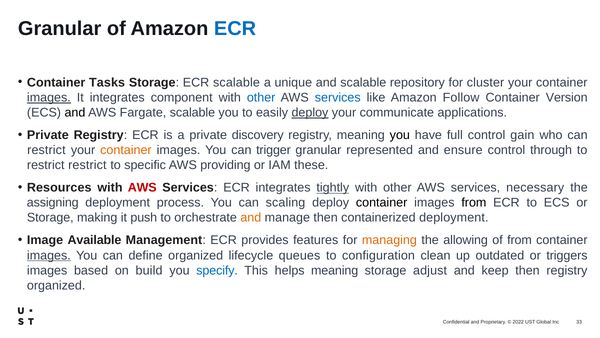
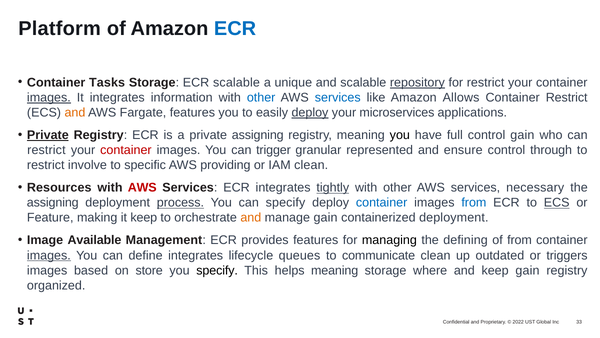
Granular: Granular -> Platform (60, 29)
repository underline: none -> present (417, 82)
for cluster: cluster -> restrict (486, 82)
component: component -> information (182, 97)
Follow: Follow -> Allows (461, 97)
Container Version: Version -> Restrict (567, 97)
and colour: black -> orange (75, 112)
Fargate scalable: scalable -> features (192, 112)
communicate: communicate -> microservices (397, 112)
Private underline: none -> present (48, 135)
private discovery: discovery -> assigning (258, 135)
container colour: orange -> red (126, 150)
restrict restrict: restrict -> involve (87, 165)
IAM these: these -> clean (311, 165)
process underline: none -> present (180, 202)
can scaling: scaling -> specify (286, 202)
container colour: black -> blue (382, 202)
from colour: black -> blue (474, 202)
ECS underline: none -> present (557, 202)
Storage: Storage -> Feature (50, 217)
it push: push -> keep (144, 217)
manage then: then -> gain (326, 217)
managing colour: orange -> black (389, 240)
allowing: allowing -> defining (466, 240)
define organized: organized -> integrates (196, 255)
configuration: configuration -> communicate (379, 255)
build: build -> store (149, 270)
specify colour: blue -> black (217, 270)
adjust: adjust -> where (430, 270)
keep then: then -> gain (527, 270)
